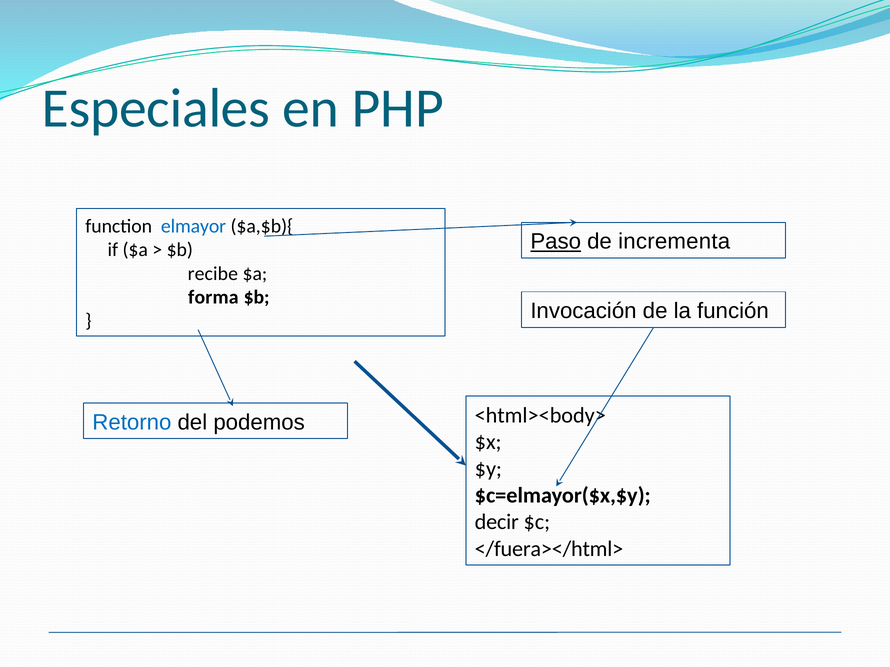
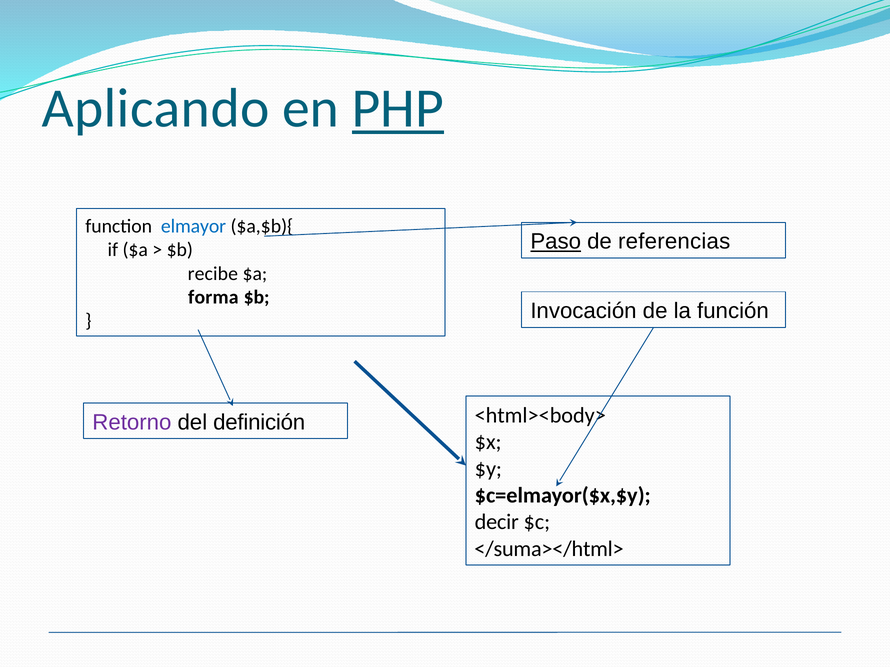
Especiales: Especiales -> Aplicando (156, 109)
PHP underline: none -> present (398, 109)
incrementa: incrementa -> referencias (674, 242)
Retorno colour: blue -> purple (132, 423)
podemos: podemos -> definición (259, 423)
</fuera></html>: </fuera></html> -> </suma></html> (549, 549)
